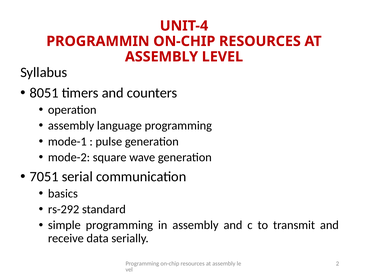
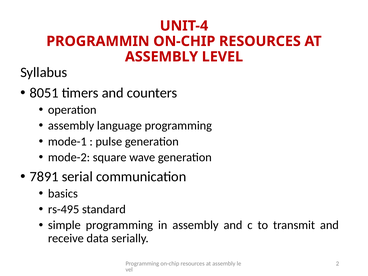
7051: 7051 -> 7891 (44, 177)
rs-292: rs-292 -> rs-495 (64, 209)
